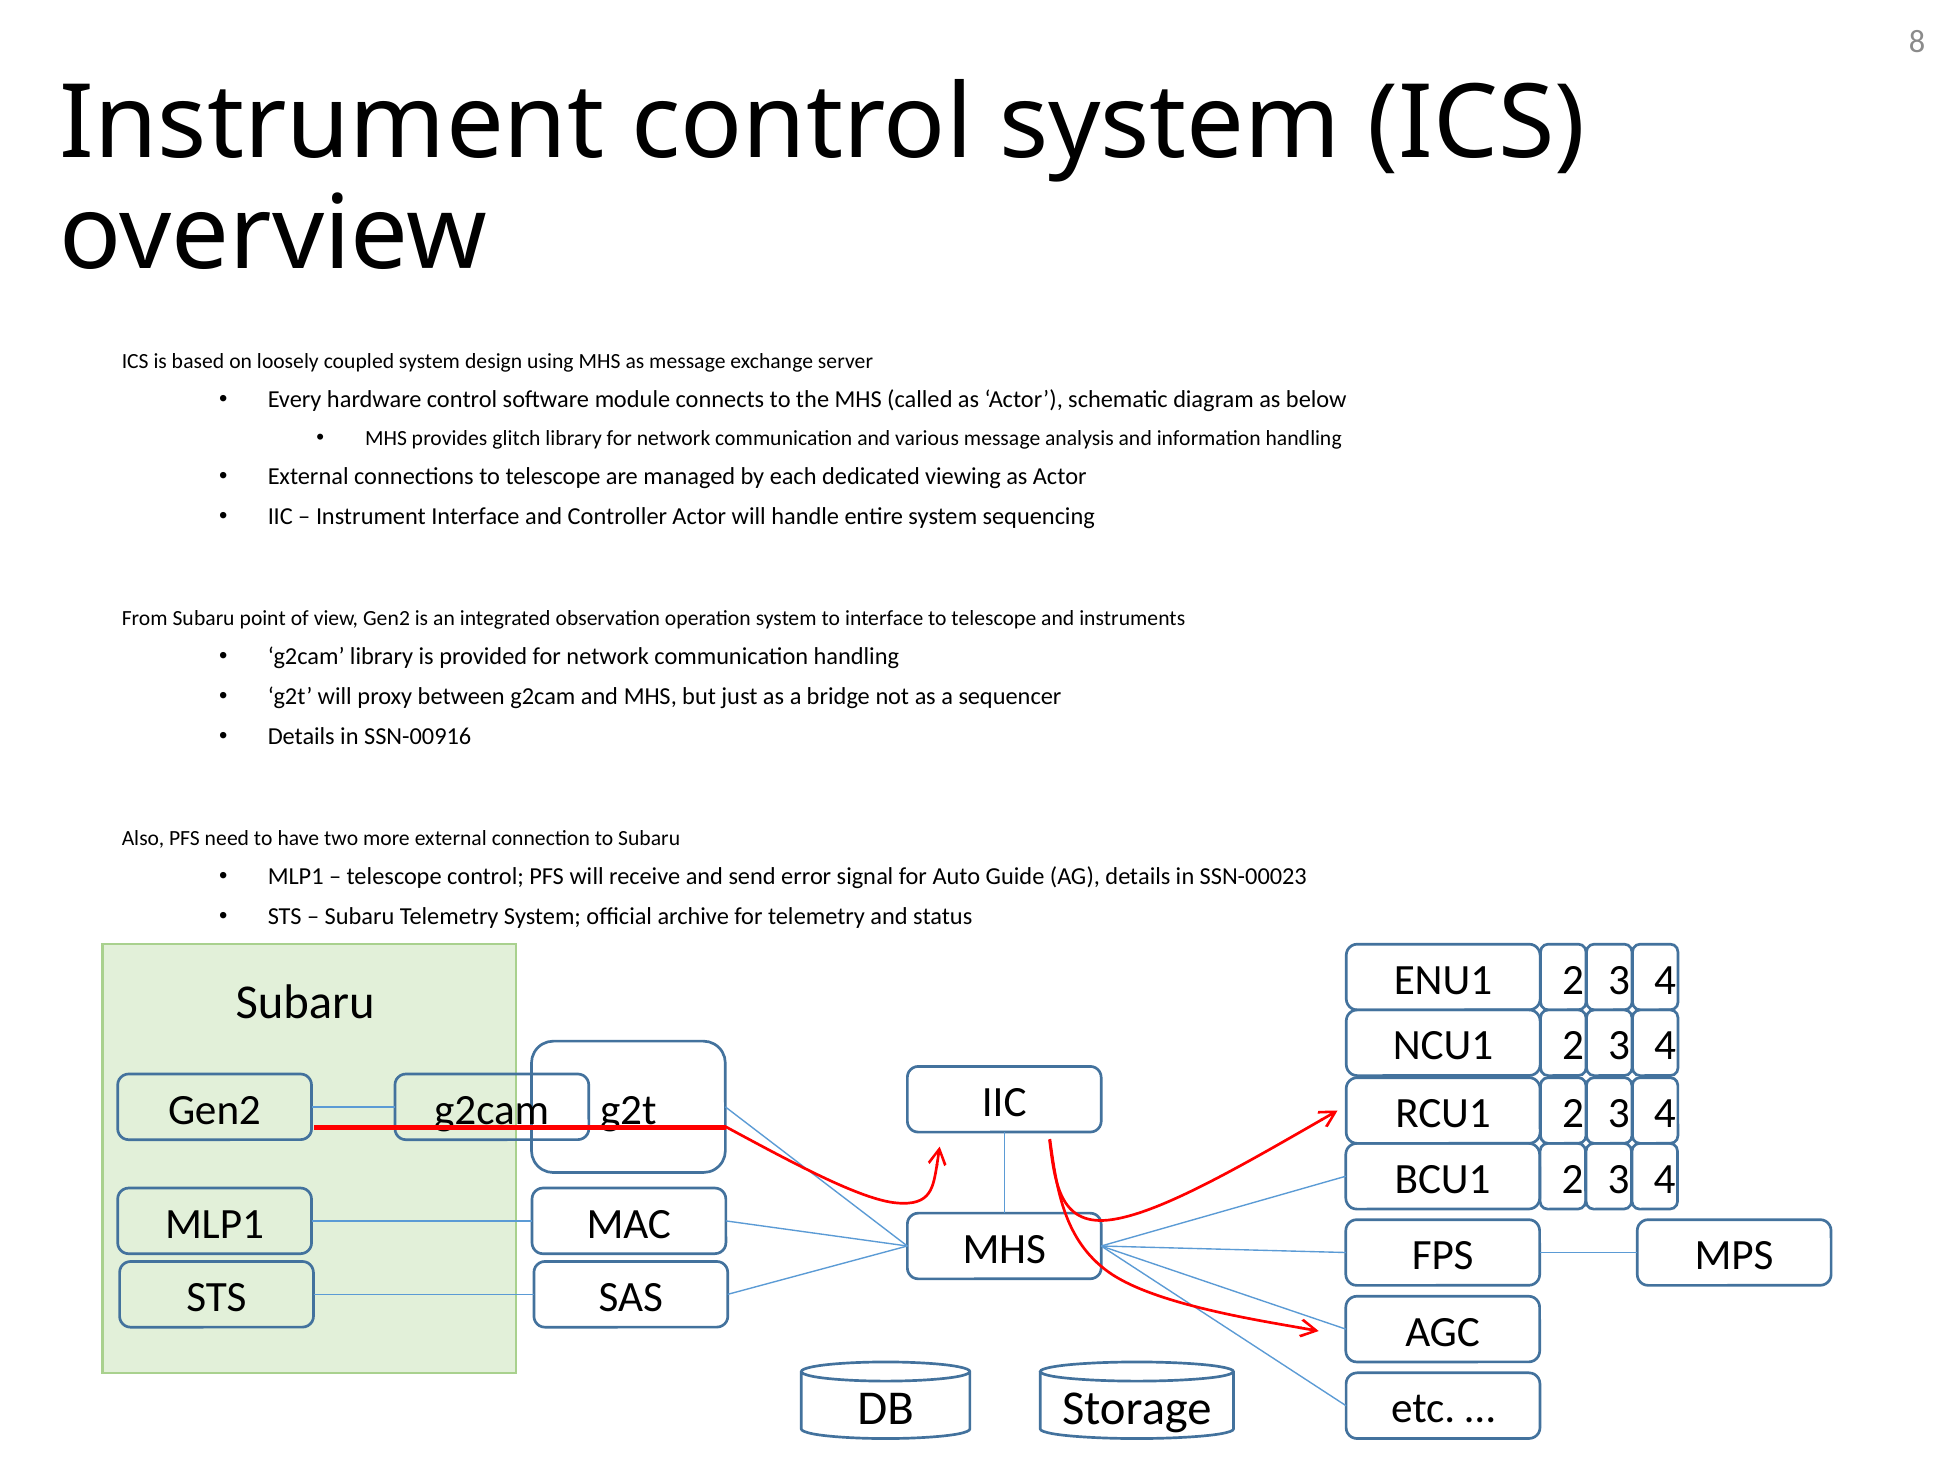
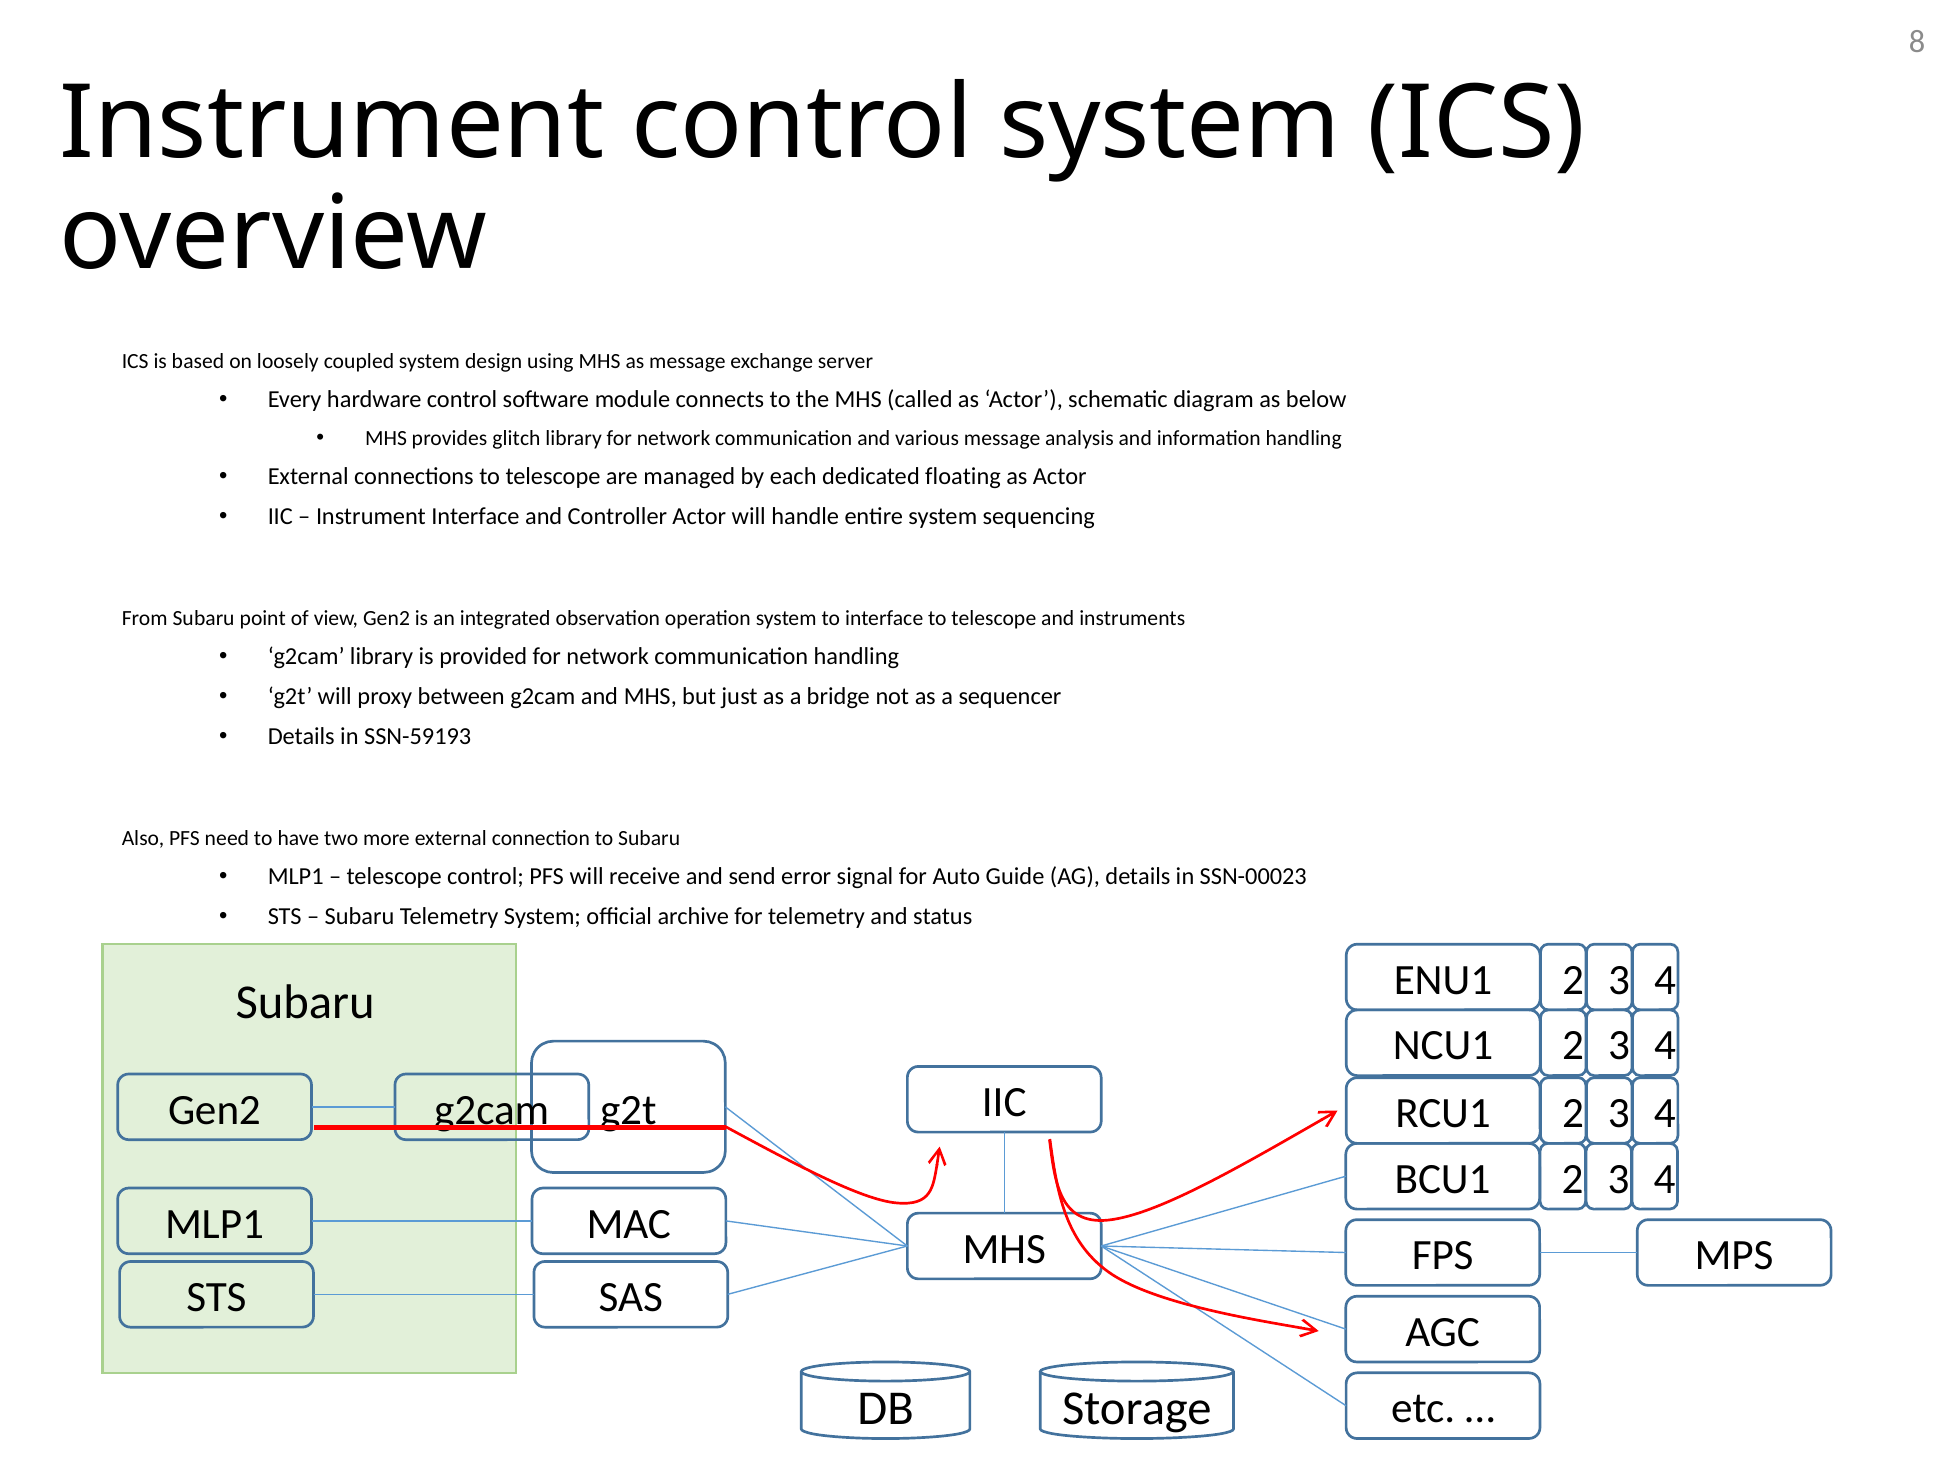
viewing: viewing -> floating (963, 477)
SSN-00916: SSN-00916 -> SSN-59193 (418, 737)
